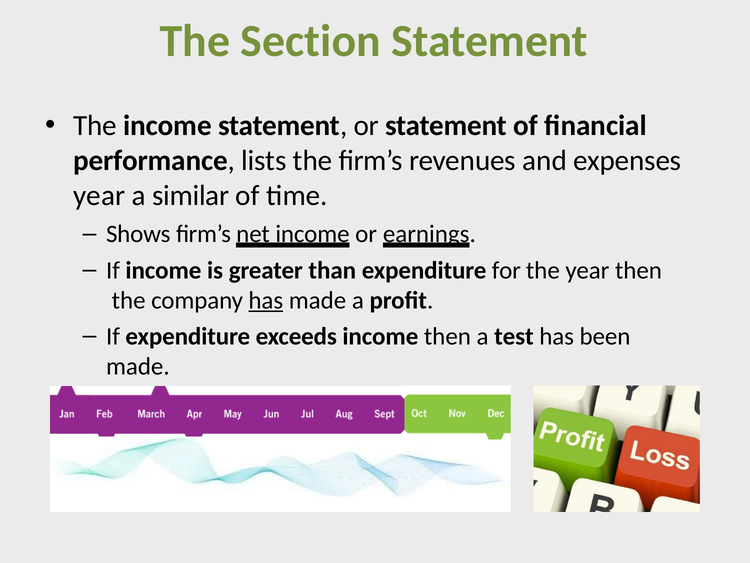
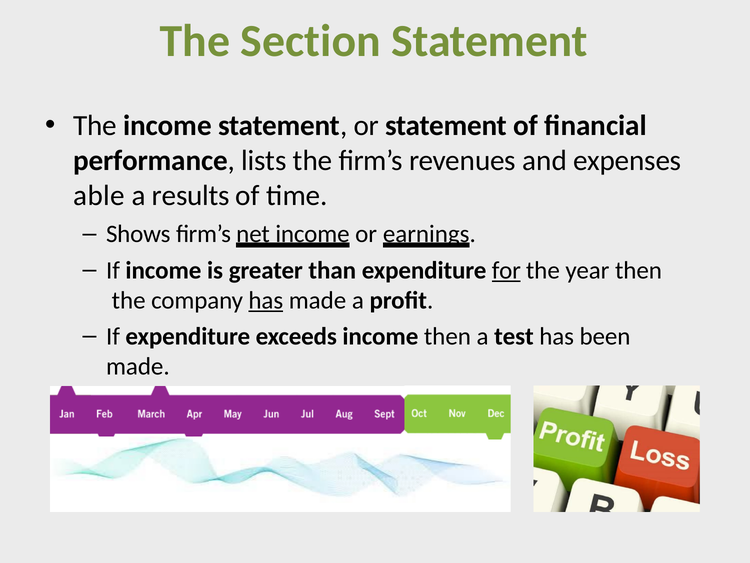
year: year -> able (99, 196)
similar: similar -> results (191, 196)
for underline: none -> present (506, 270)
